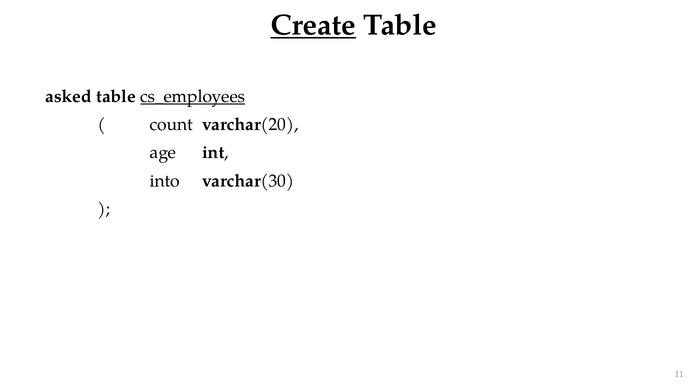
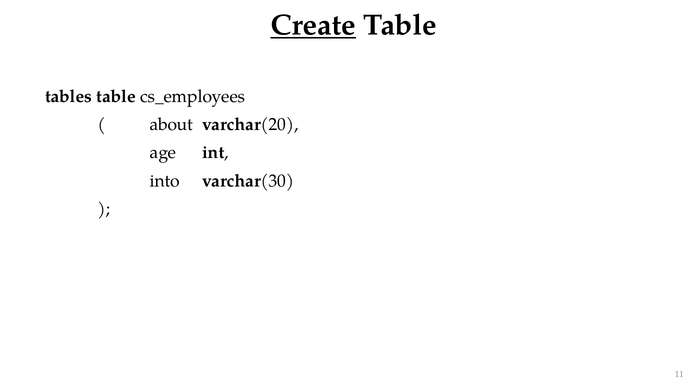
asked: asked -> tables (69, 96)
cs_employees underline: present -> none (193, 96)
count: count -> about (171, 125)
